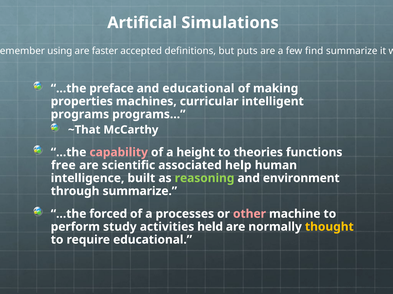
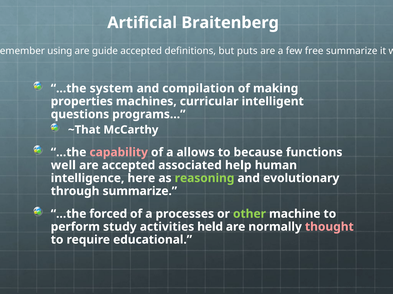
Simulations: Simulations -> Braitenberg (230, 23)
faster: faster -> guide (105, 51)
find: find -> free (314, 51)
preface: preface -> system (111, 89)
and educational: educational -> compilation (198, 89)
programs: programs -> questions (80, 115)
height: height -> allows (196, 153)
theories: theories -> because (258, 153)
free: free -> well (63, 166)
are scientific: scientific -> accepted (128, 166)
built: built -> here (141, 179)
environment: environment -> evolutionary (301, 179)
other colour: pink -> light green (249, 214)
thought colour: yellow -> pink (329, 227)
